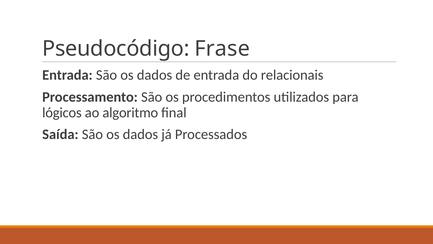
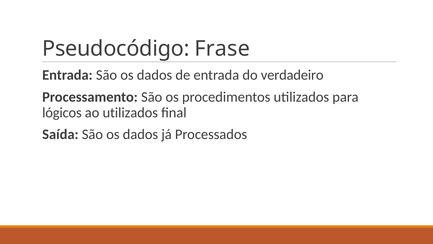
relacionais: relacionais -> verdadeiro (292, 75)
ao algoritmo: algoritmo -> utilizados (130, 112)
